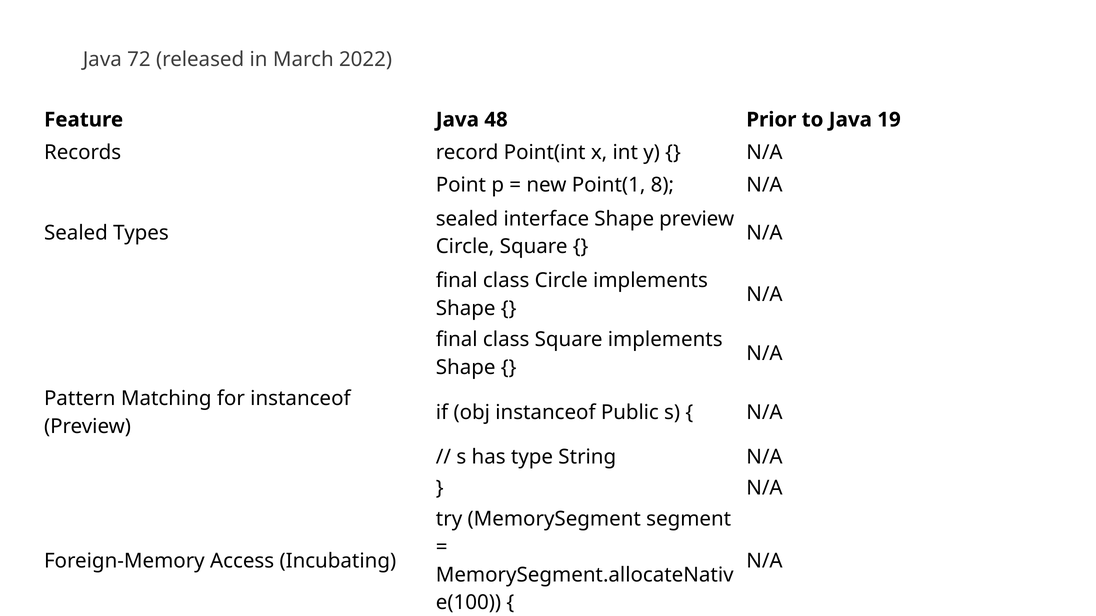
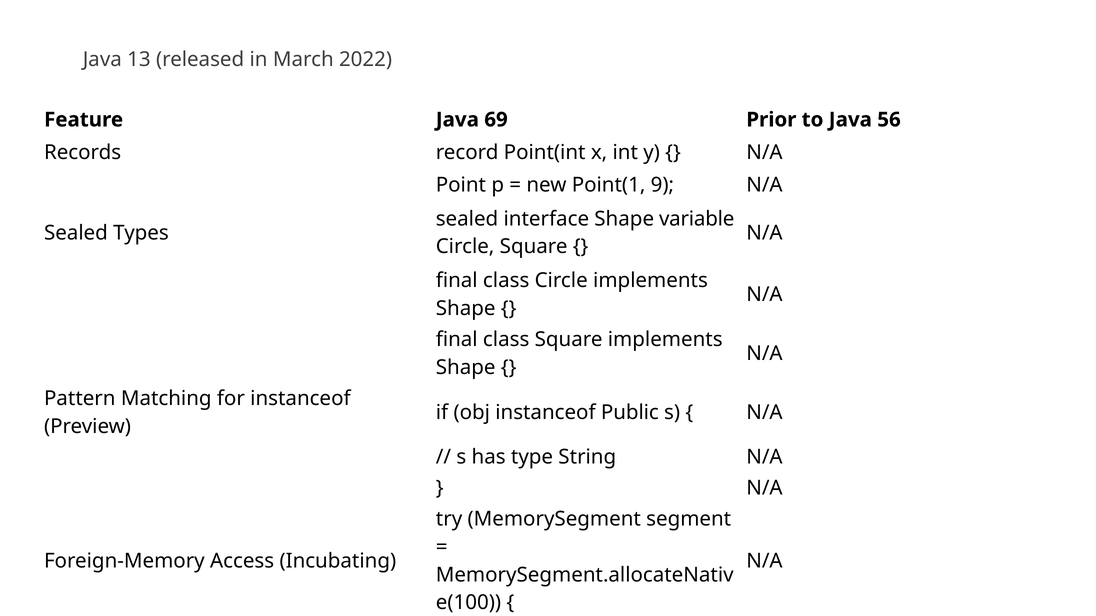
72: 72 -> 13 (139, 60)
48: 48 -> 69 (496, 120)
19: 19 -> 56 (889, 120)
8: 8 -> 9 (662, 185)
Shape preview: preview -> variable (697, 219)
